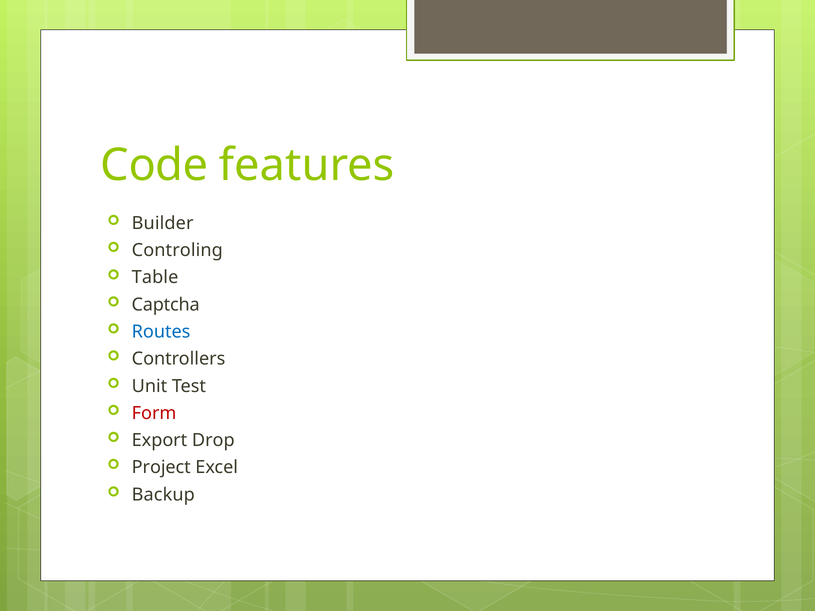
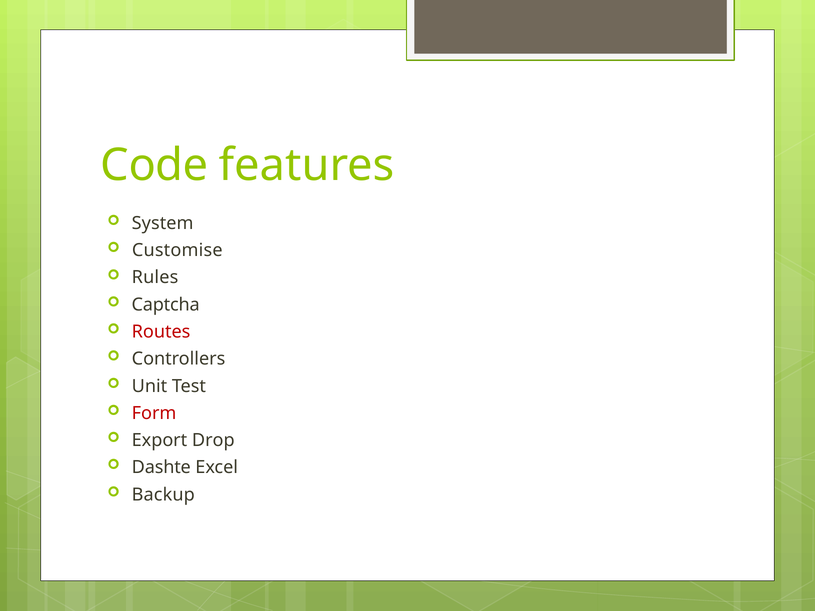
Builder: Builder -> System (163, 223)
Controling: Controling -> Customise (177, 250)
Table: Table -> Rules (155, 278)
Routes colour: blue -> red (161, 332)
Project: Project -> Dashte (161, 468)
